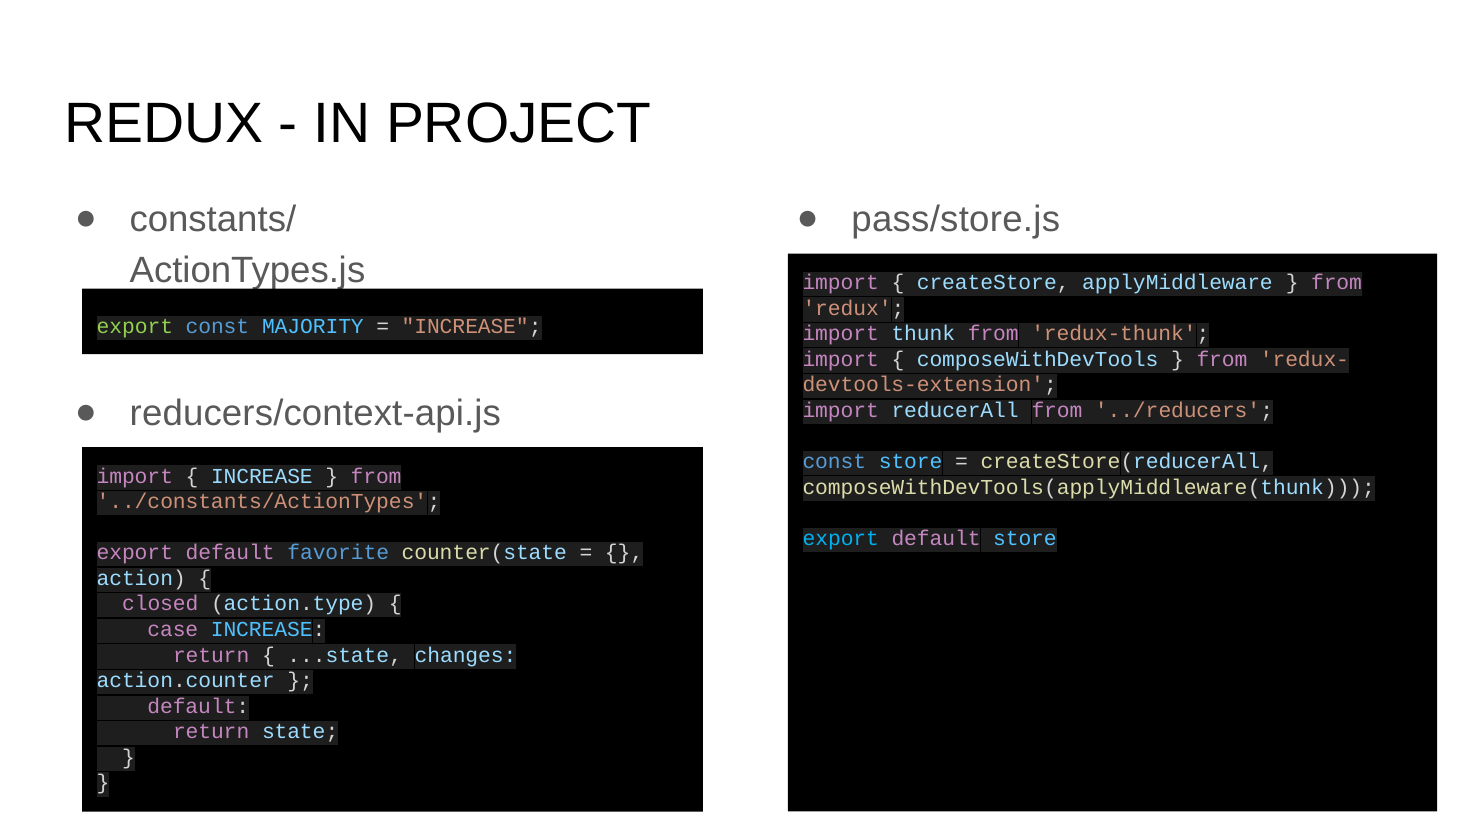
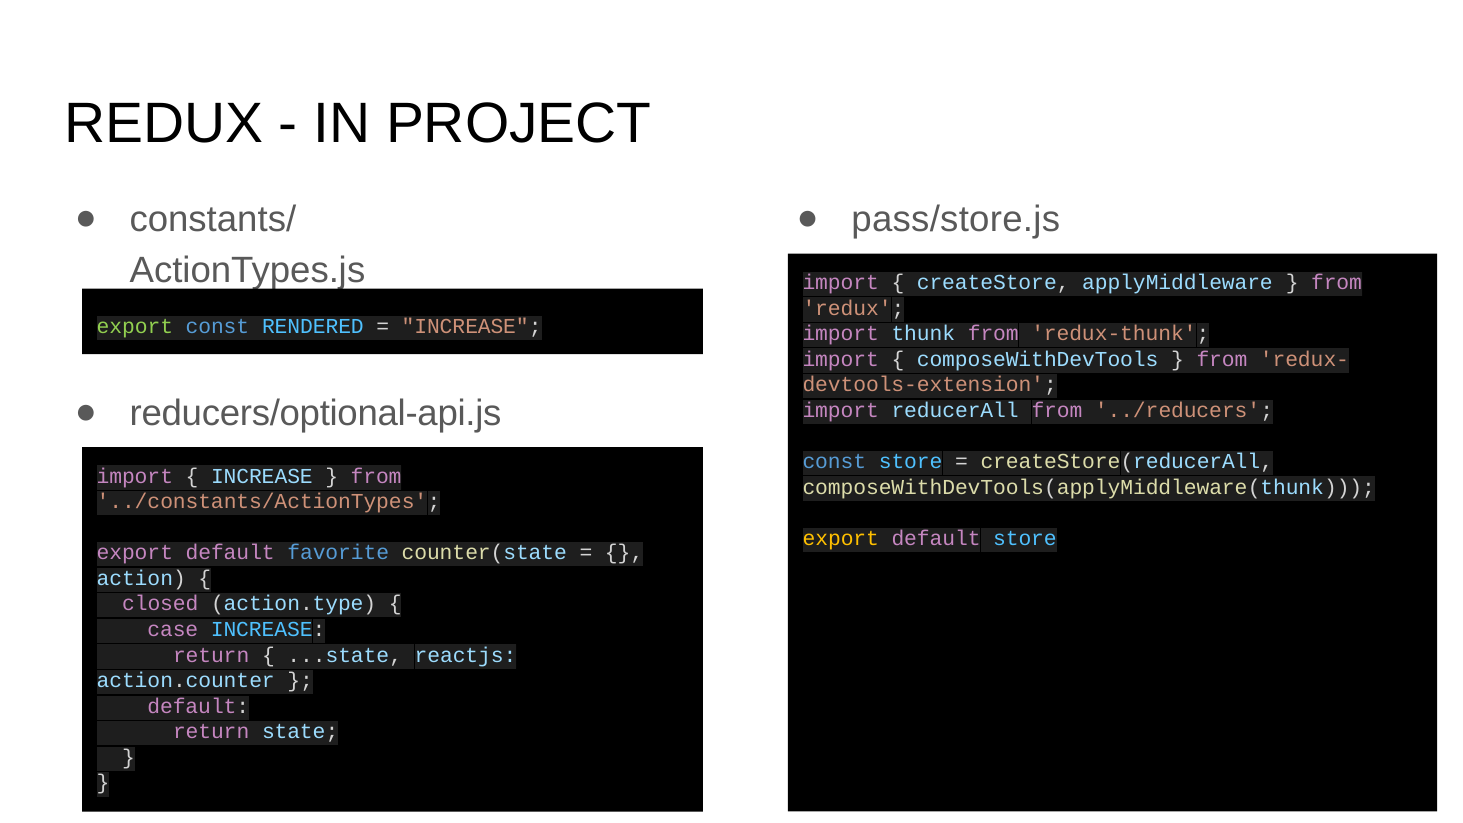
MAJORITY: MAJORITY -> RENDERED (313, 326)
reducers/context-api.js: reducers/context-api.js -> reducers/optional-api.js (316, 413)
export colour: light blue -> yellow (841, 538)
changes: changes -> reactjs (466, 655)
